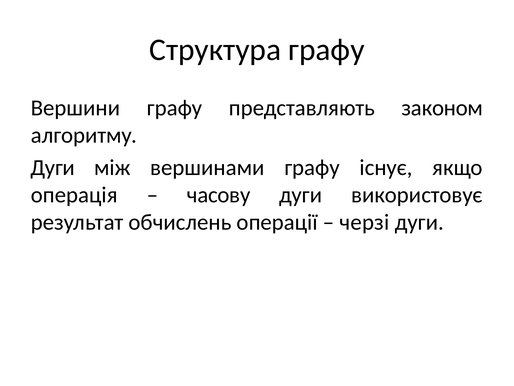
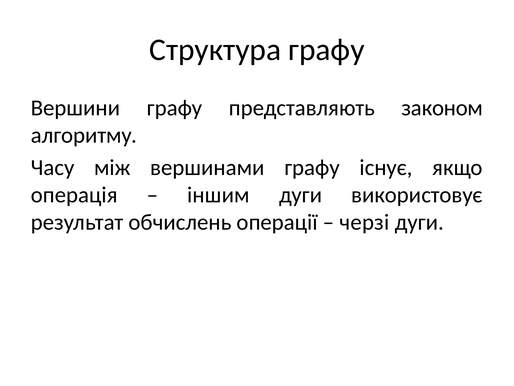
Дуги: Дуги -> Часу (53, 167)
часову: часову -> іншим (218, 195)
